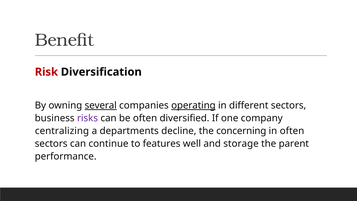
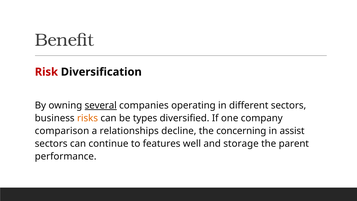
operating underline: present -> none (193, 105)
risks colour: purple -> orange (88, 118)
be often: often -> types (145, 118)
centralizing: centralizing -> comparison (62, 131)
departments: departments -> relationships (129, 131)
in often: often -> assist (292, 131)
